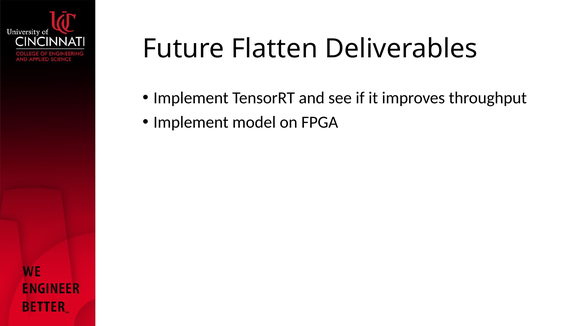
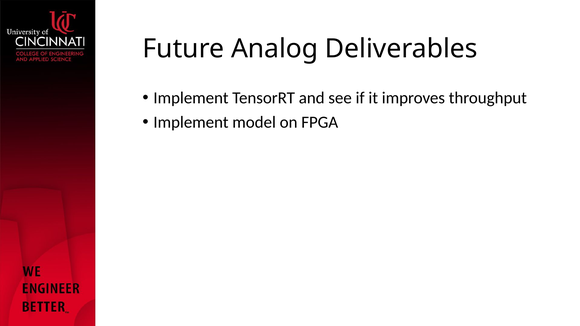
Flatten: Flatten -> Analog (275, 49)
